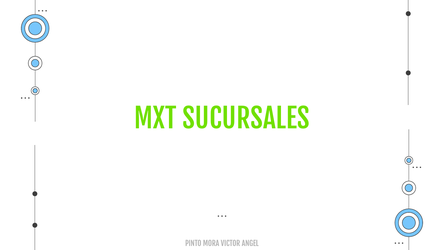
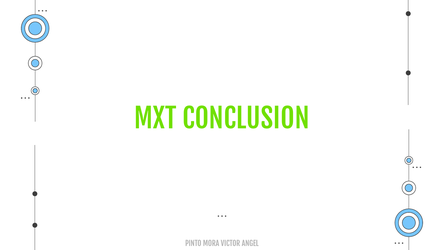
SUCURSALES: SUCURSALES -> CONCLUSION (246, 120)
